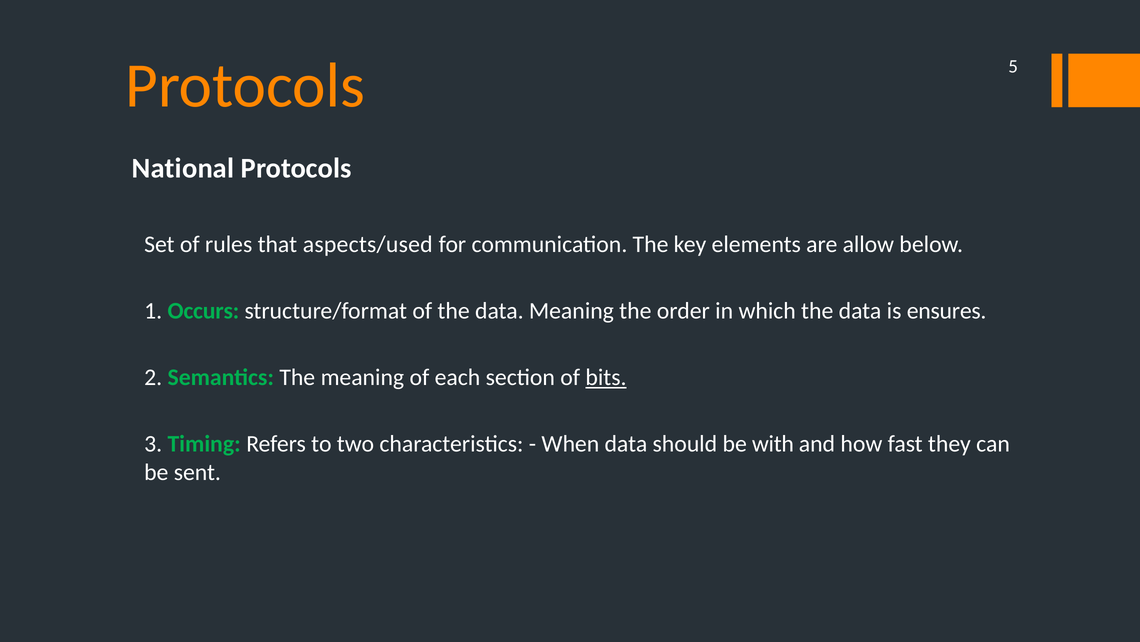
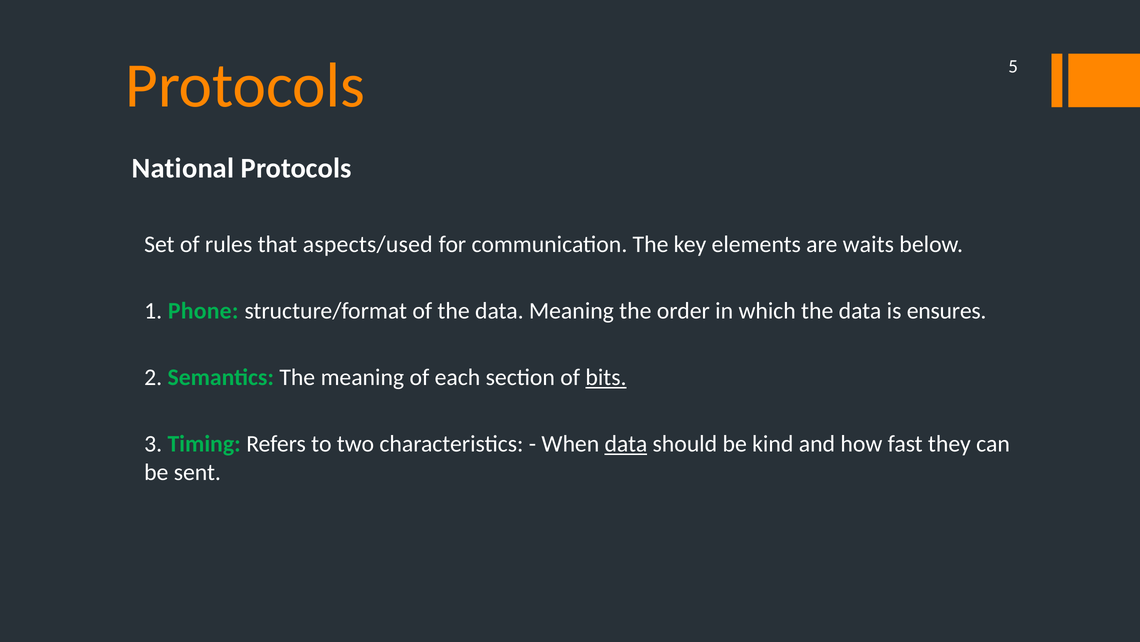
allow: allow -> waits (868, 244)
Occurs: Occurs -> Phone (203, 310)
data underline: none -> present (626, 443)
with: with -> kind (773, 443)
